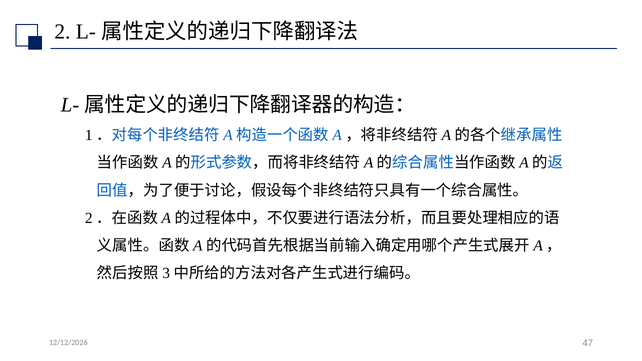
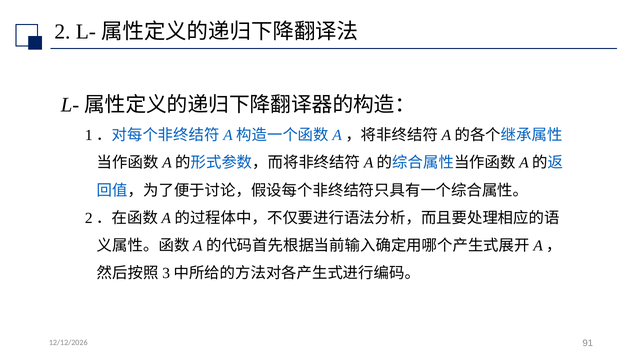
47: 47 -> 91 (588, 343)
